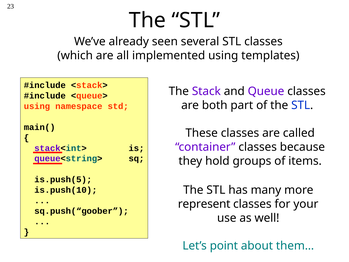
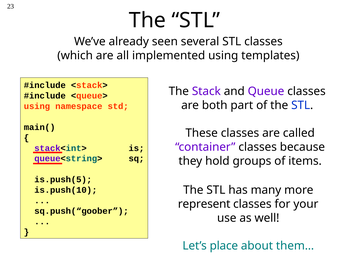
point: point -> place (224, 246)
